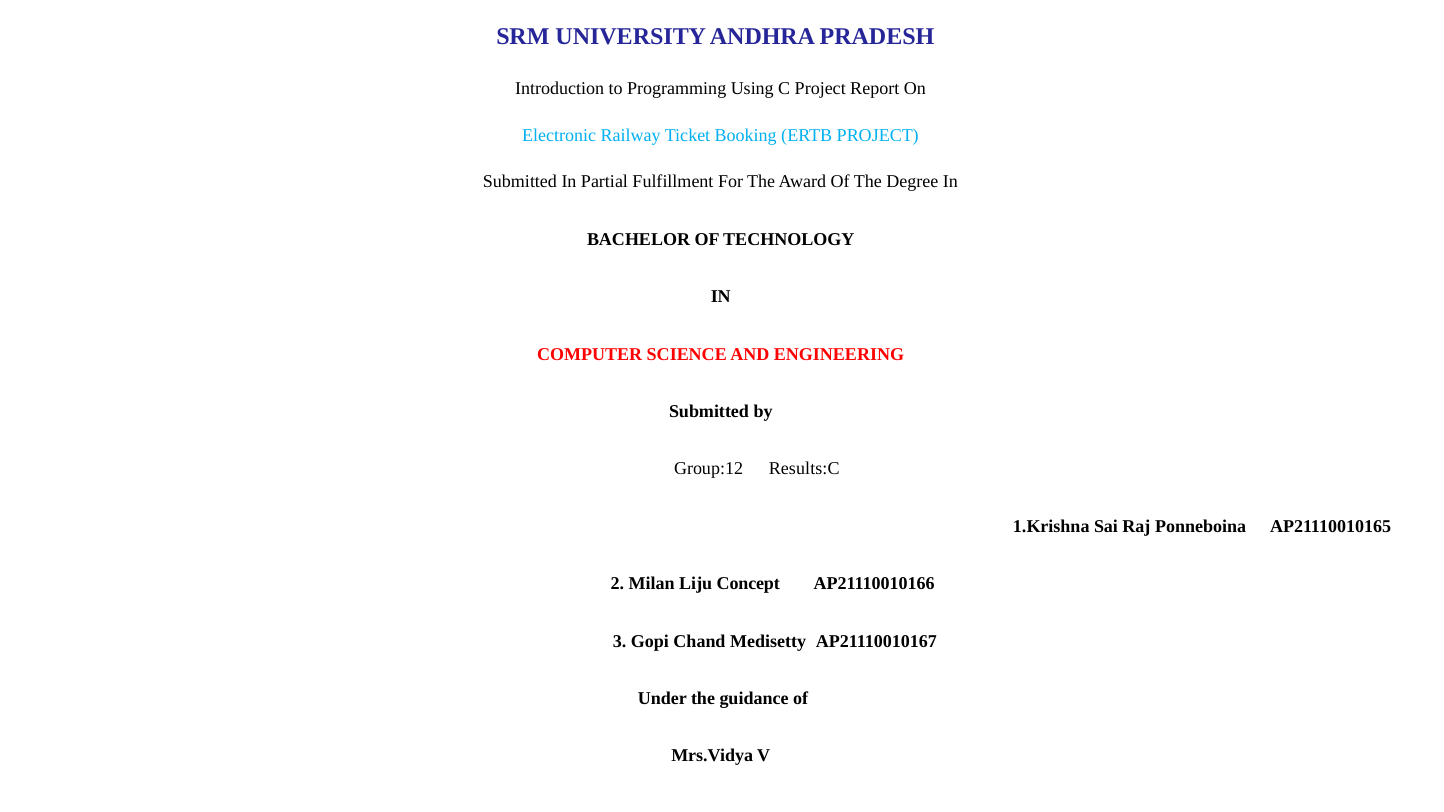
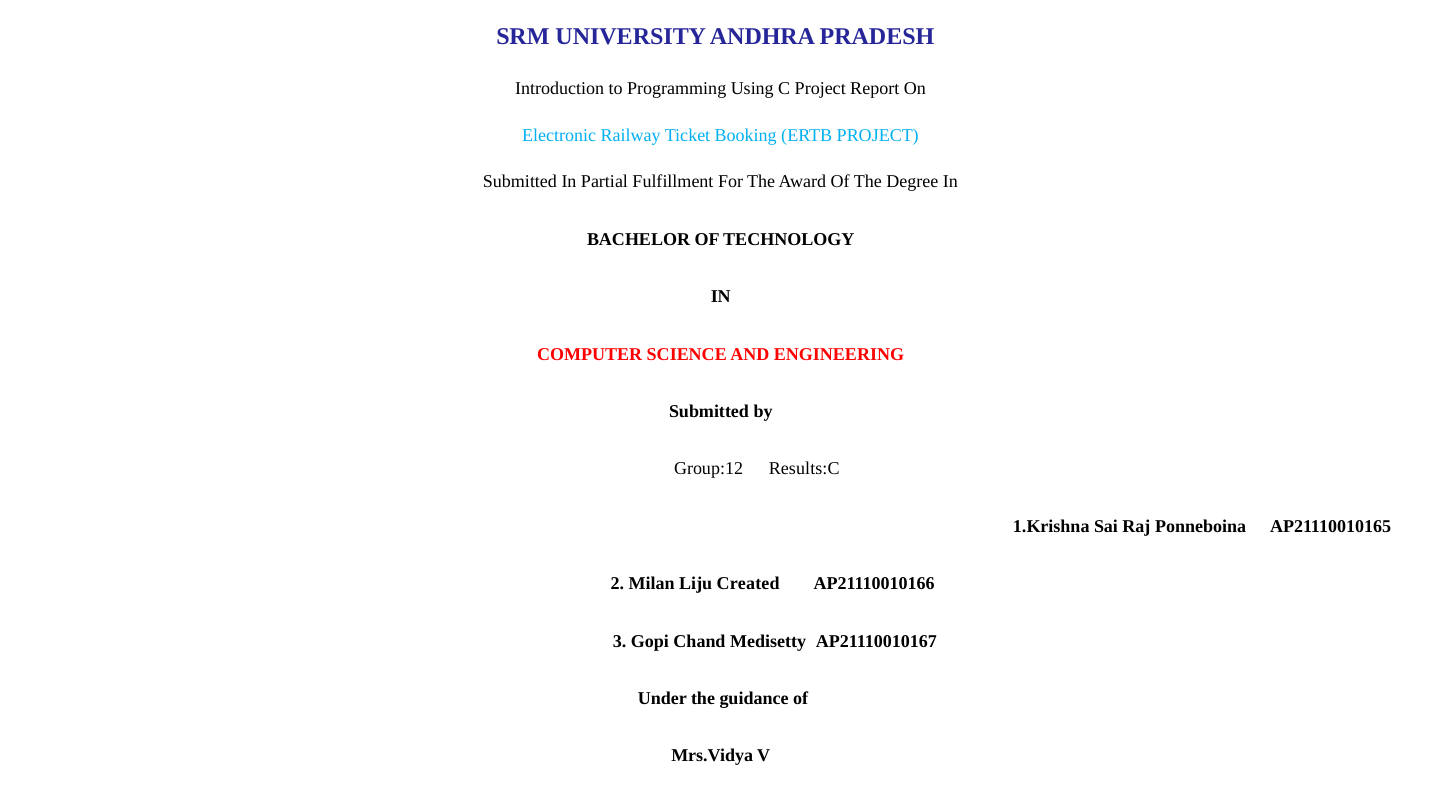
Concept: Concept -> Created (748, 584)
